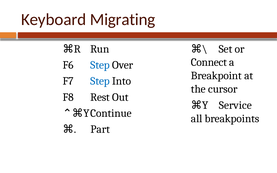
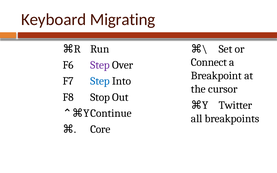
Step colour: blue -> purple (100, 65)
Rest: Rest -> Stop (100, 97)
Service: Service -> Twitter (235, 105)
Part: Part -> Core (100, 129)
